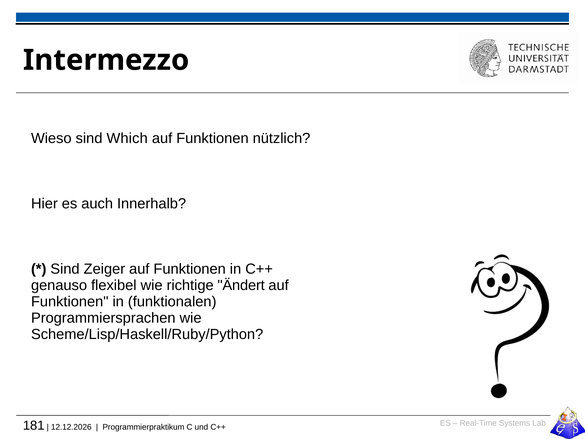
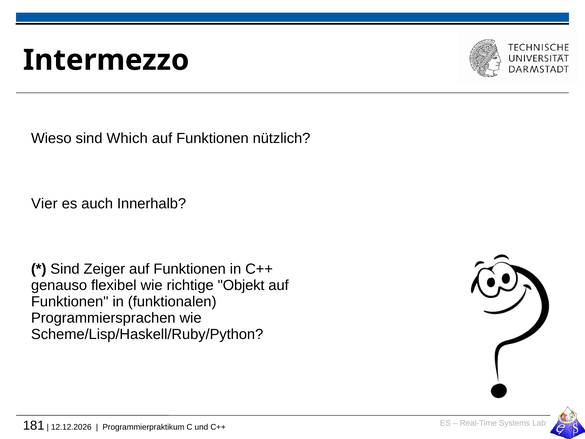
Hier: Hier -> Vier (44, 204)
Ändert: Ändert -> Objekt (241, 285)
